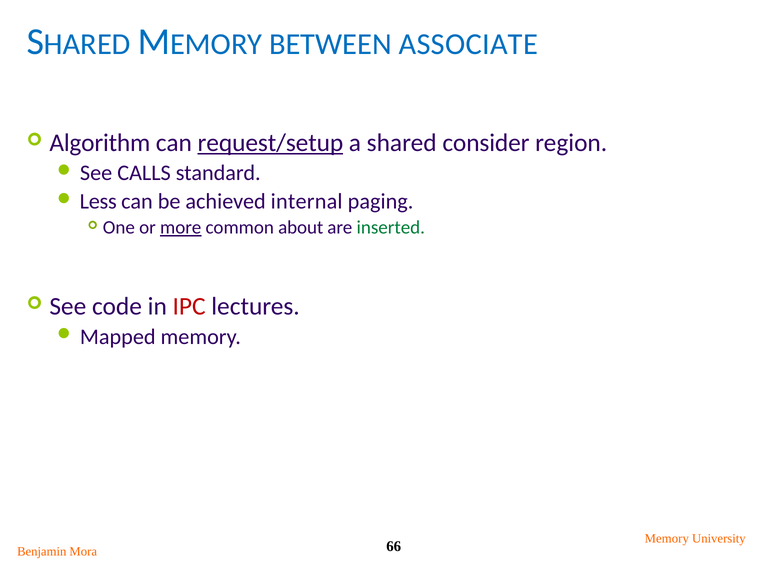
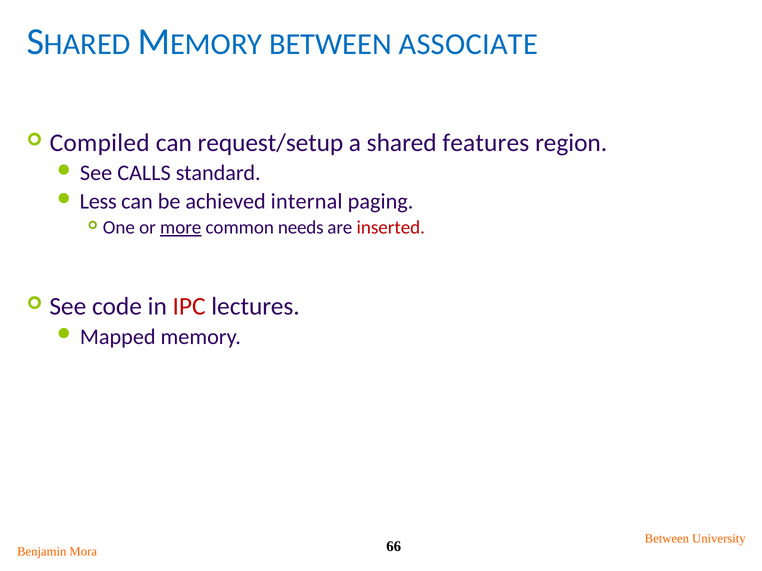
Algorithm: Algorithm -> Compiled (100, 143)
request/setup underline: present -> none (270, 143)
consider: consider -> features (486, 143)
about: about -> needs (301, 228)
inserted colour: green -> red (391, 228)
Memory: Memory -> Between (667, 539)
